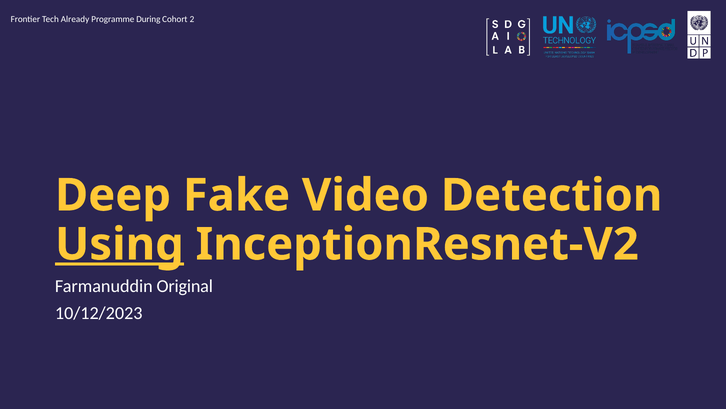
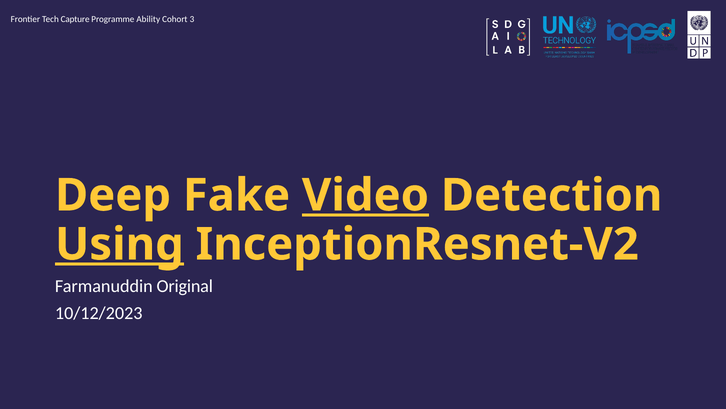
Already: Already -> Capture (75, 19)
During: During -> Ability (148, 19)
2: 2 -> 3 (192, 19)
Video underline: none -> present (365, 195)
